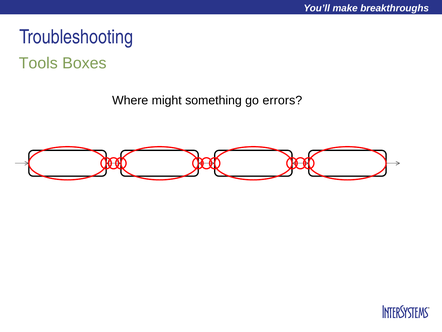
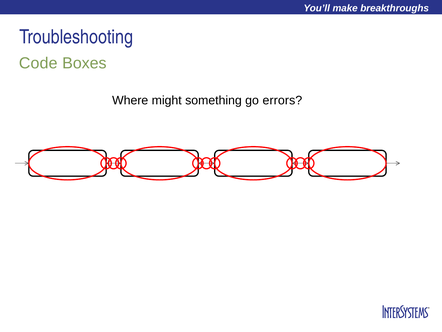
Tools: Tools -> Code (38, 63)
